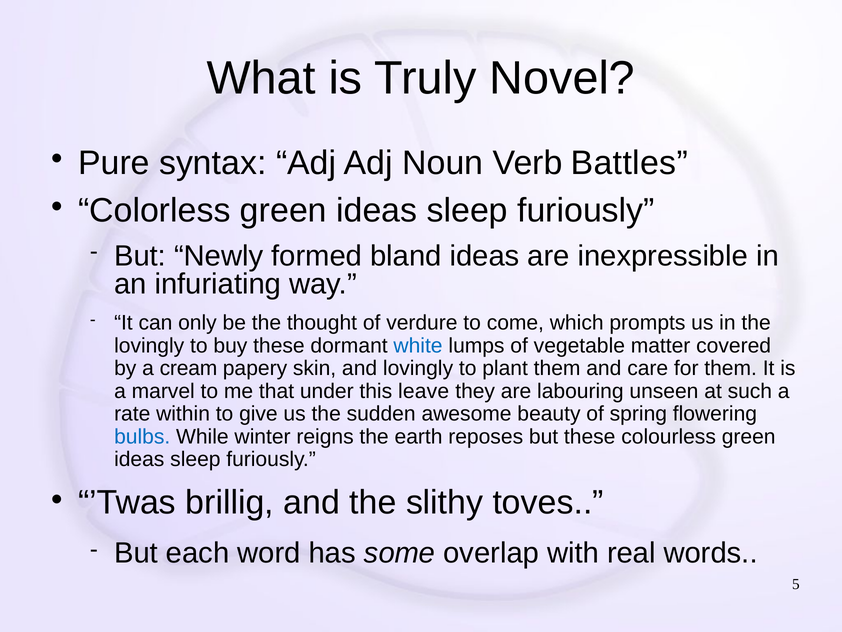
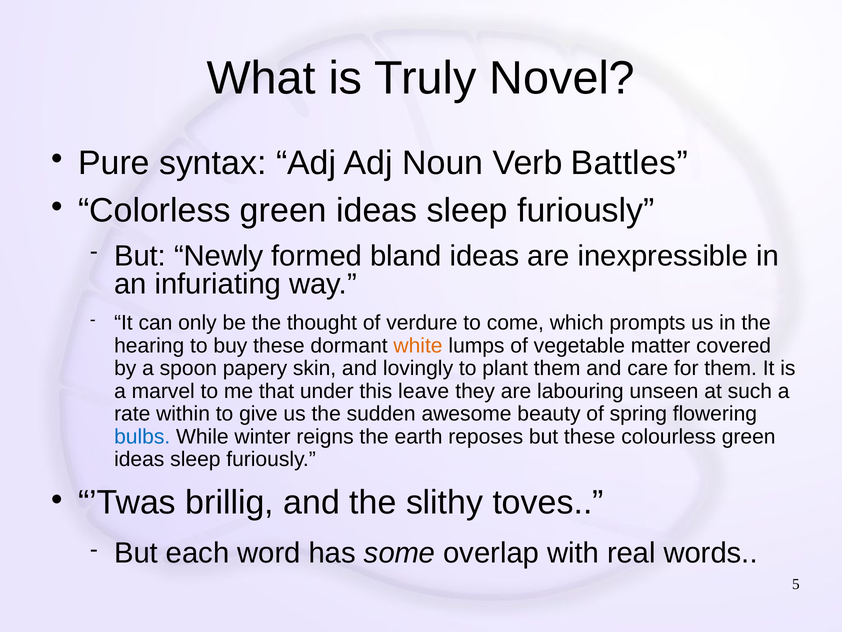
lovingly: lovingly -> hearing (149, 345)
white colour: blue -> orange (418, 345)
cream: cream -> spoon (188, 368)
